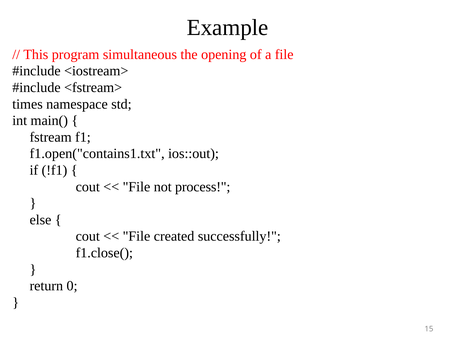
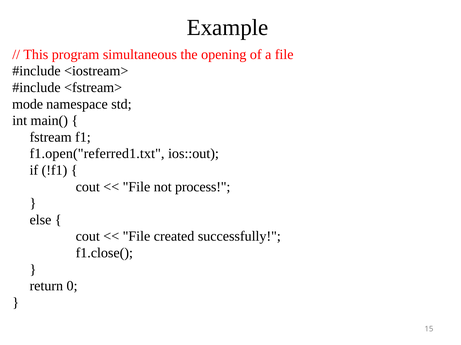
times: times -> mode (28, 104)
f1.open("contains1.txt: f1.open("contains1.txt -> f1.open("referred1.txt (97, 154)
